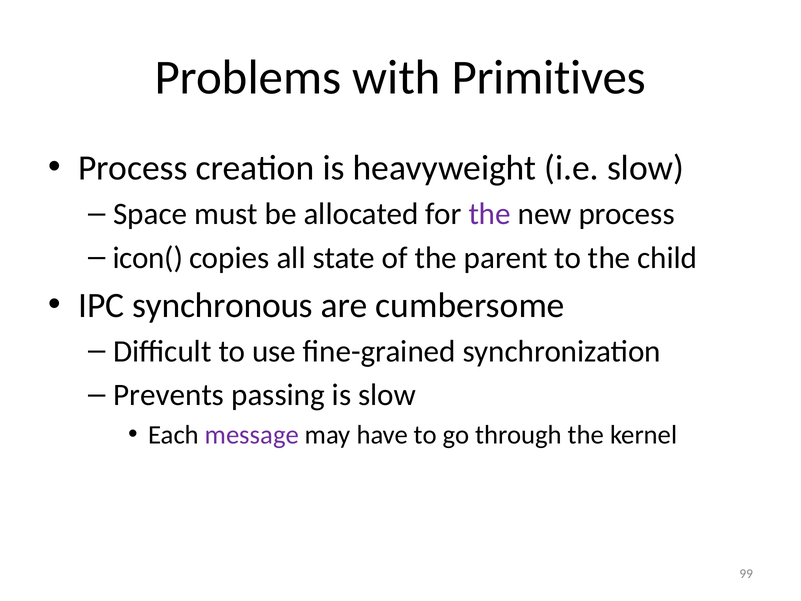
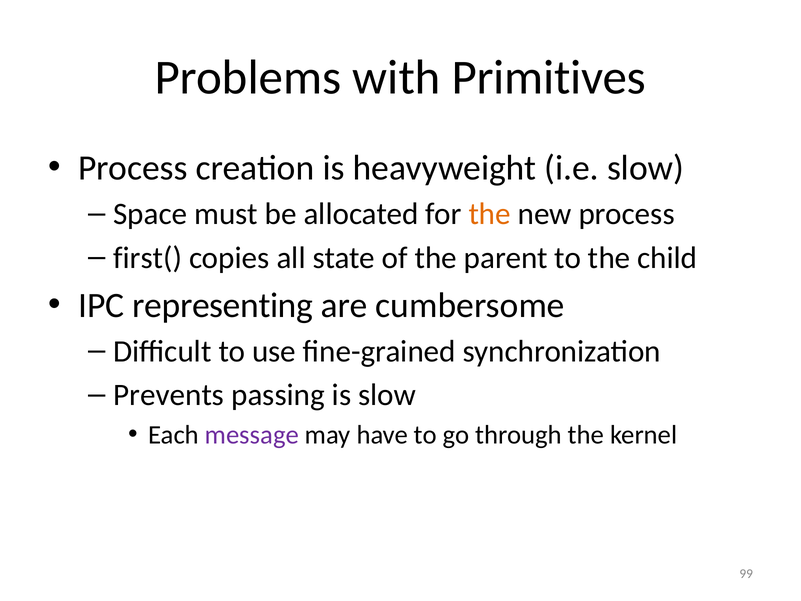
the colour: purple -> orange (490, 214)
icon(: icon( -> first( (148, 258)
synchronous: synchronous -> representing (223, 305)
